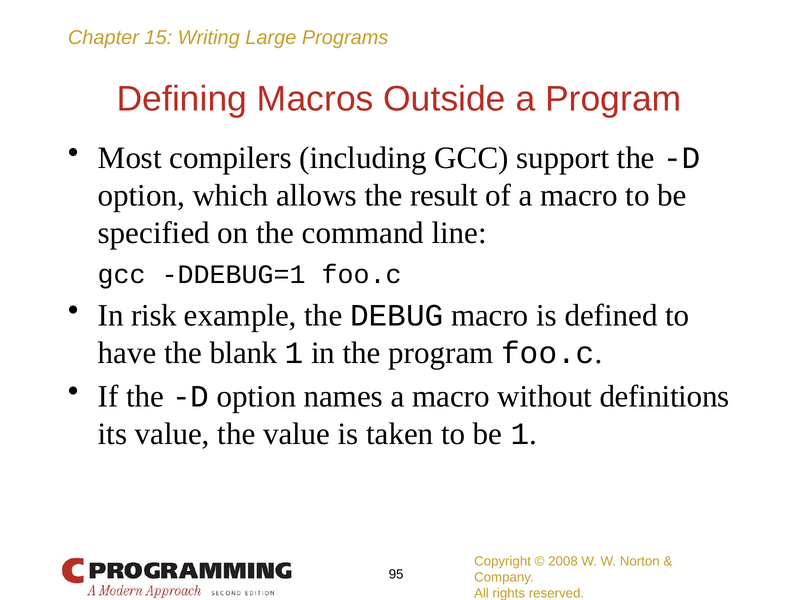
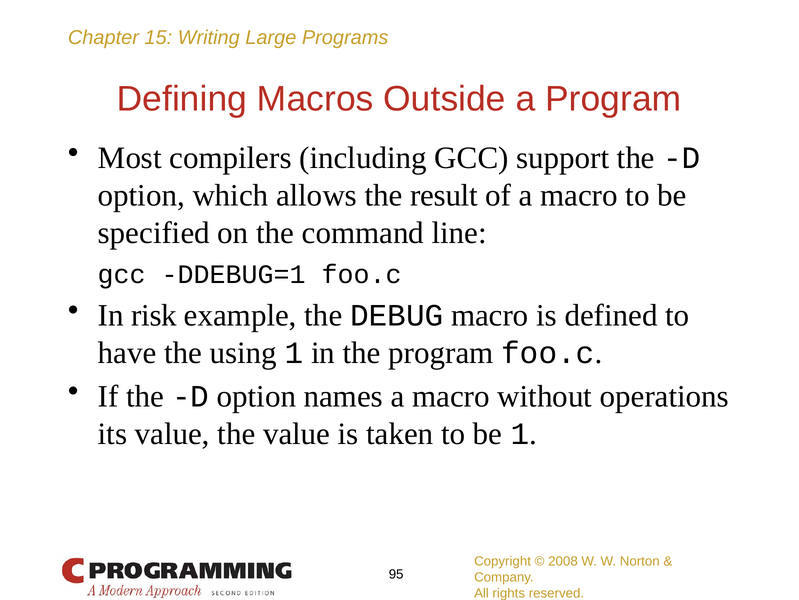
blank: blank -> using (243, 352)
definitions: definitions -> operations (664, 396)
